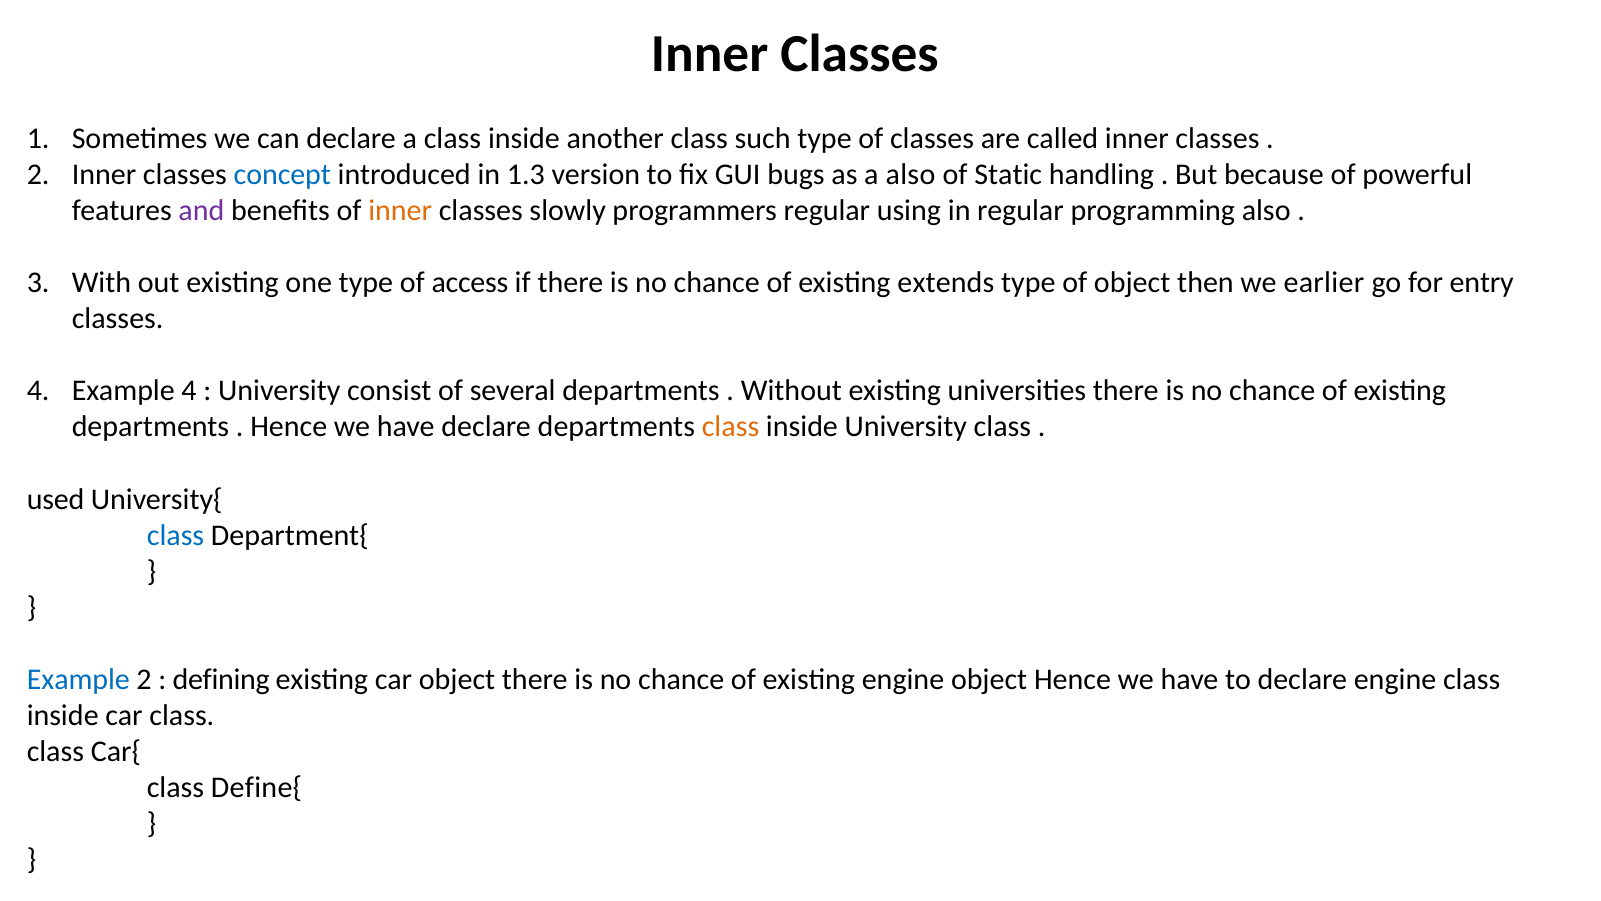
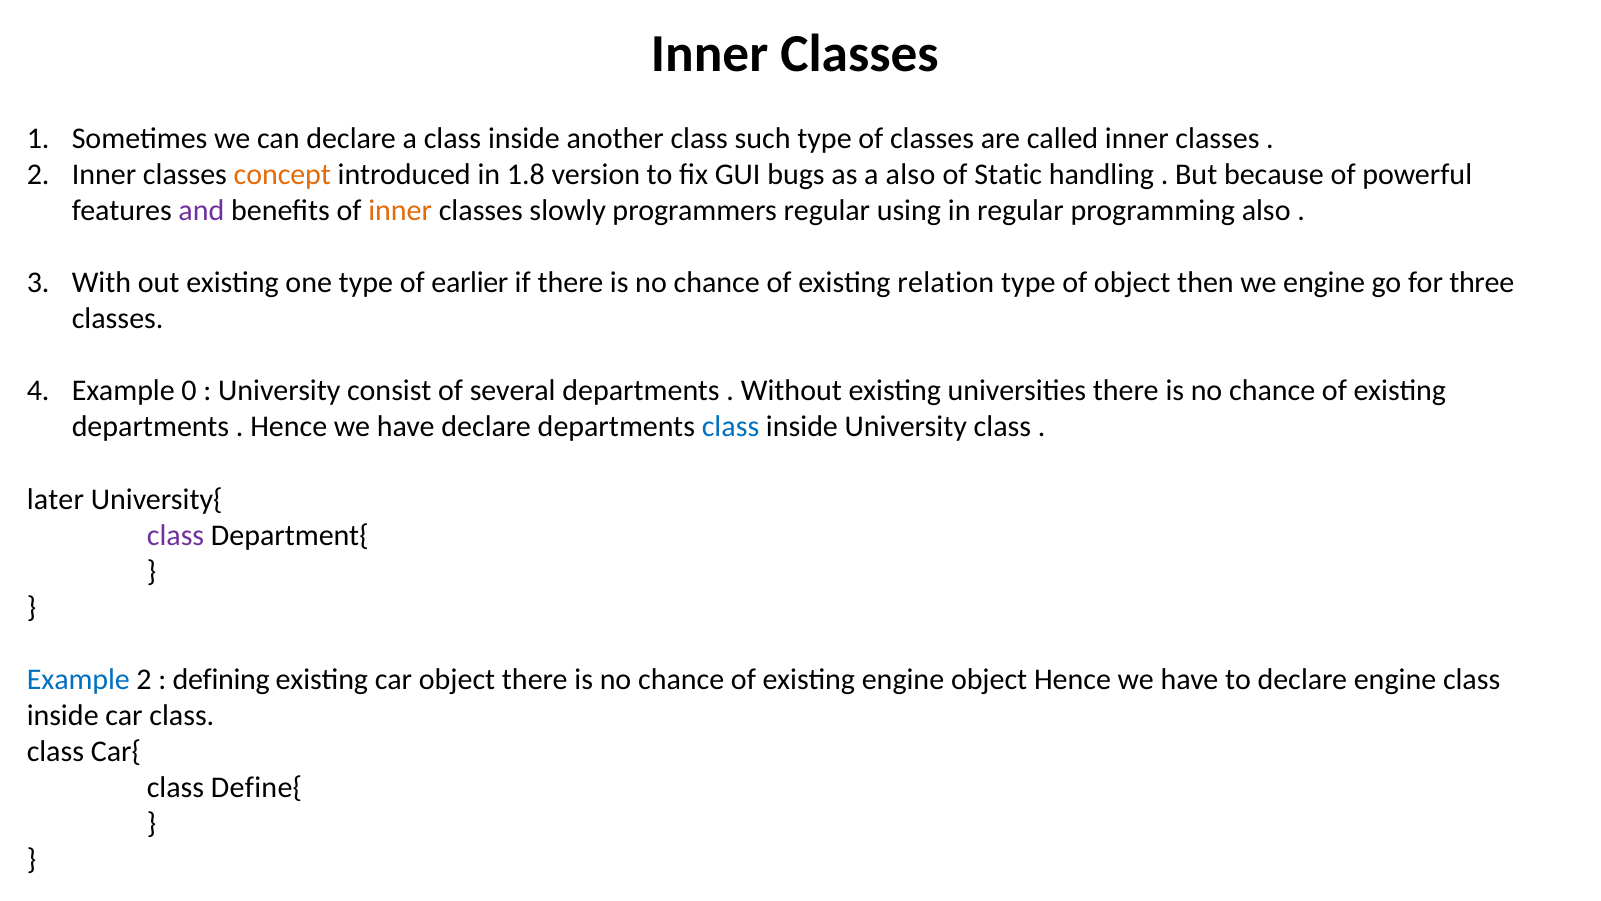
concept colour: blue -> orange (282, 175)
1.3: 1.3 -> 1.8 (526, 175)
access: access -> earlier (470, 283)
extends: extends -> relation (946, 283)
we earlier: earlier -> engine (1324, 283)
entry: entry -> three (1482, 283)
Example 4: 4 -> 0 (189, 391)
class colour: orange -> blue (731, 427)
used: used -> later (55, 499)
class colour: blue -> purple (176, 535)
